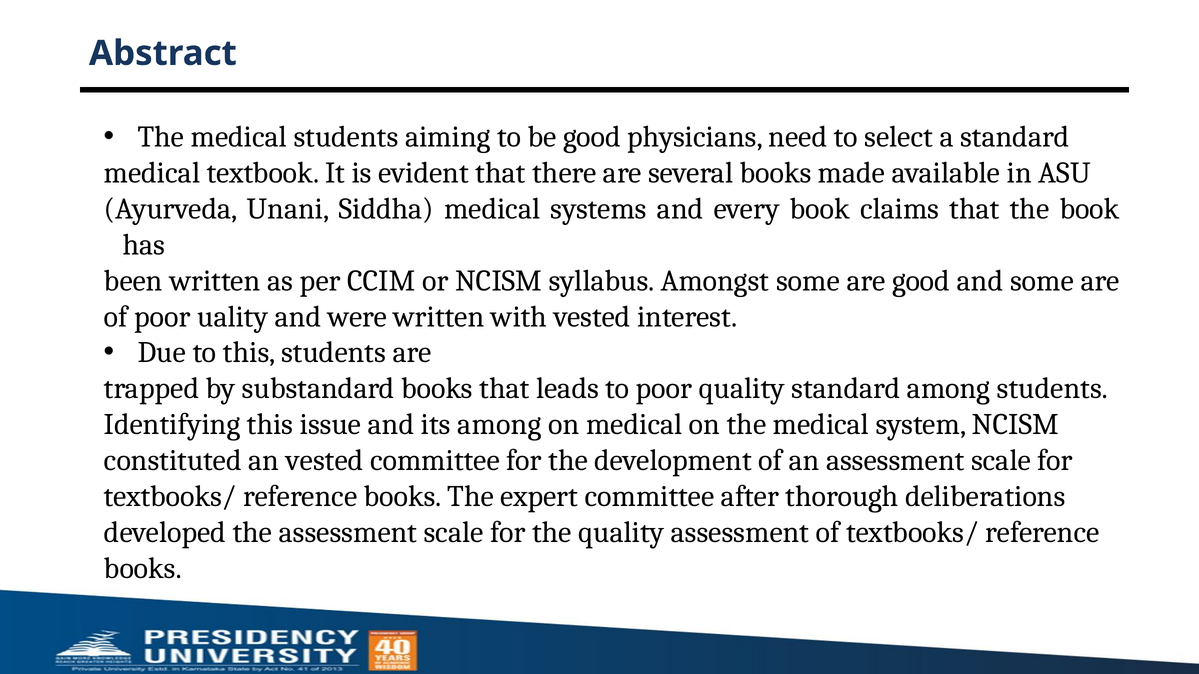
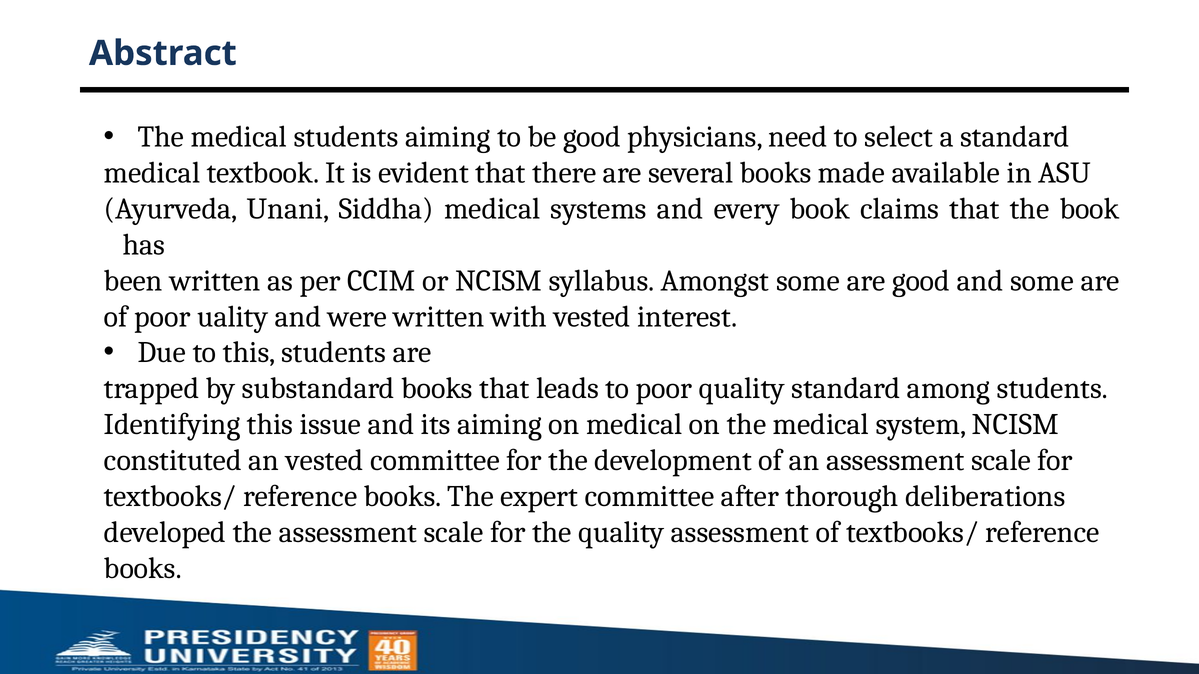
its among: among -> aiming (500, 425)
